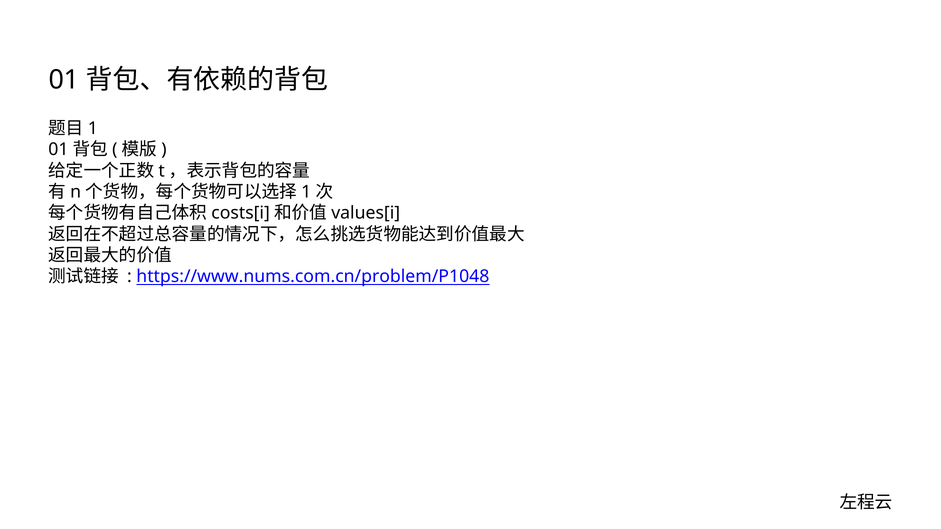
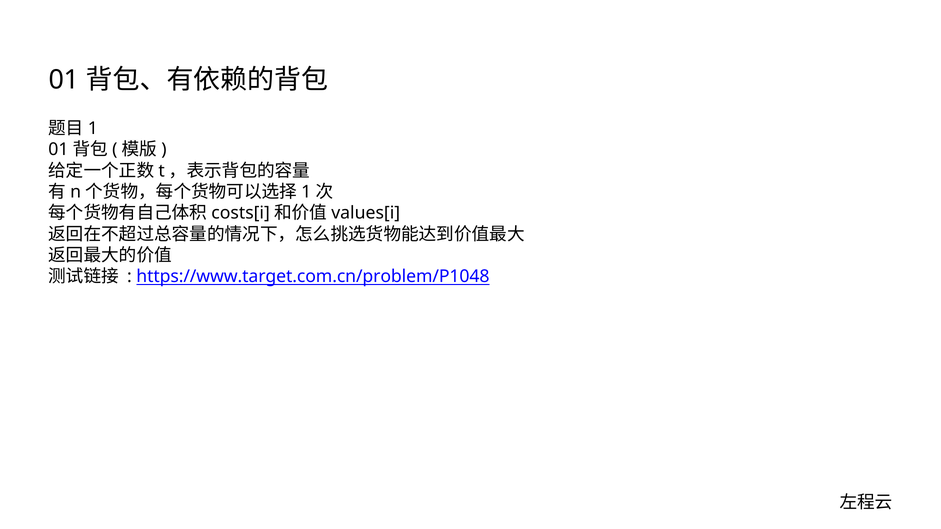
https://www.nums.com.cn/problem/P1048: https://www.nums.com.cn/problem/P1048 -> https://www.target.com.cn/problem/P1048 (313, 277)
